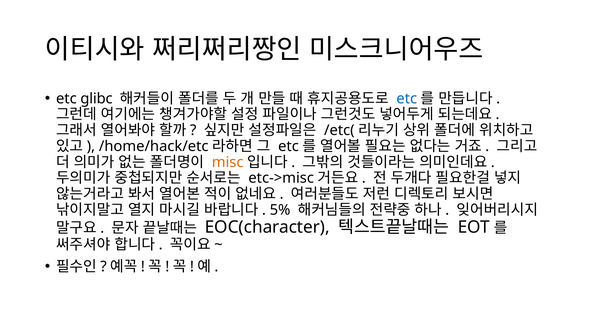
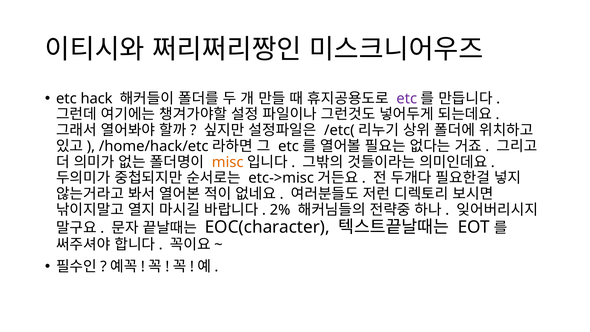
glibc: glibc -> hack (97, 98)
etc colour: blue -> purple (407, 98)
5%: 5% -> 2% (280, 210)
